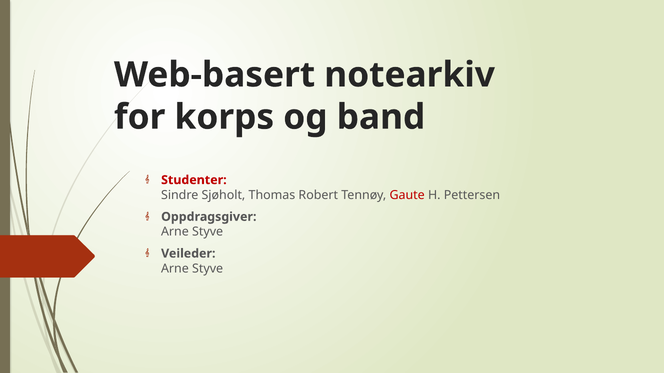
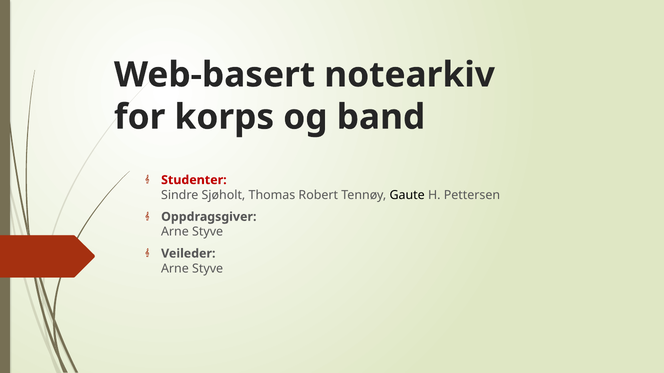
Gaute colour: red -> black (407, 195)
